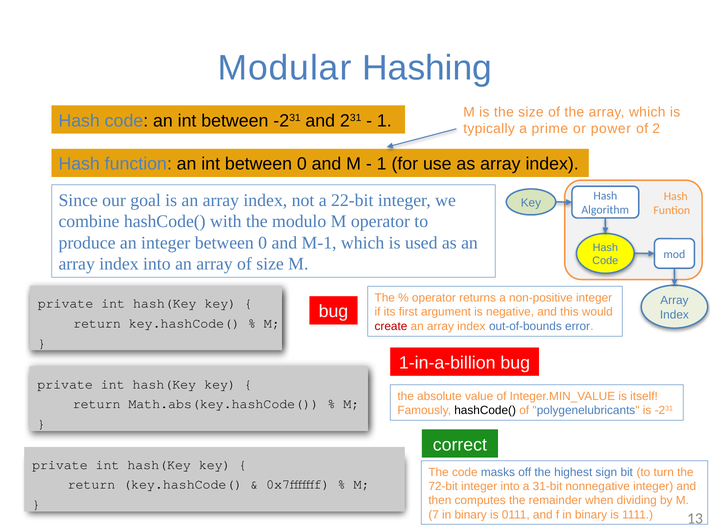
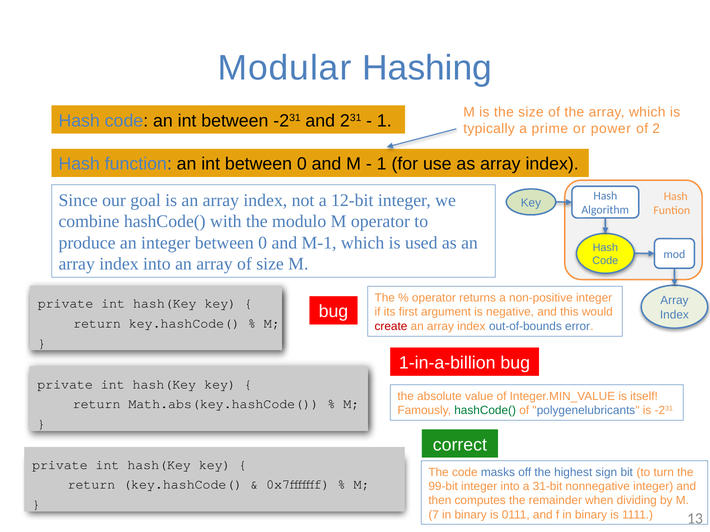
22-bit: 22-bit -> 12-bit (352, 200)
hashCode( colour: black -> green (485, 411)
72-bit: 72-bit -> 99-bit (443, 487)
